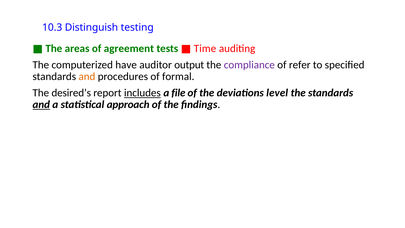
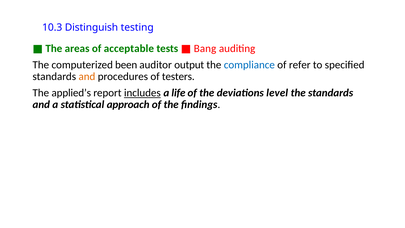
agreement: agreement -> acceptable (129, 49)
Time: Time -> Bang (205, 49)
have: have -> been (126, 65)
compliance colour: purple -> blue (249, 65)
formal: formal -> testers (178, 77)
desired’s: desired’s -> applied’s (71, 93)
file: file -> life (178, 93)
and underline: present -> none (41, 105)
